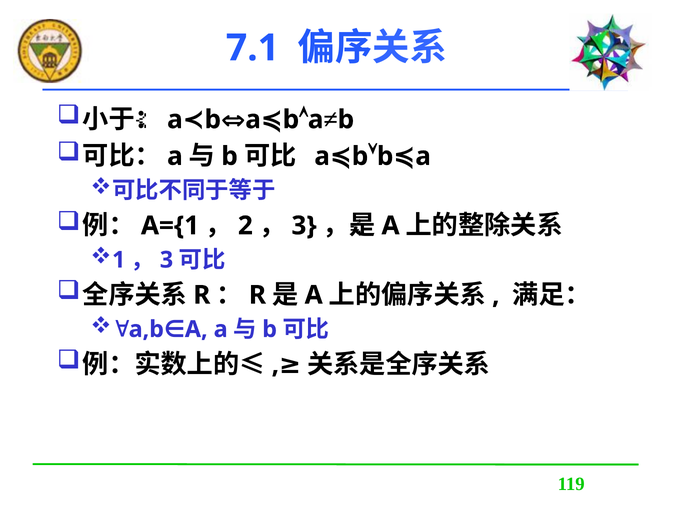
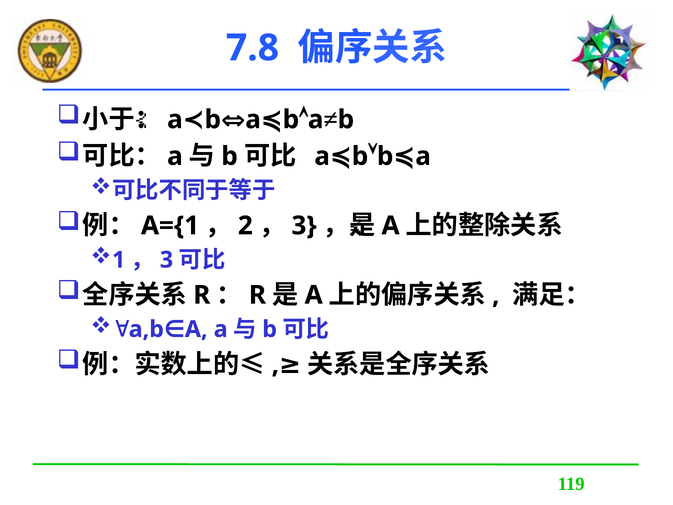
7.1: 7.1 -> 7.8 (252, 48)
